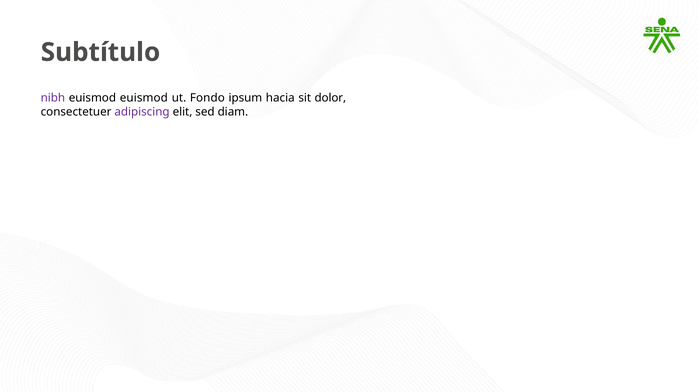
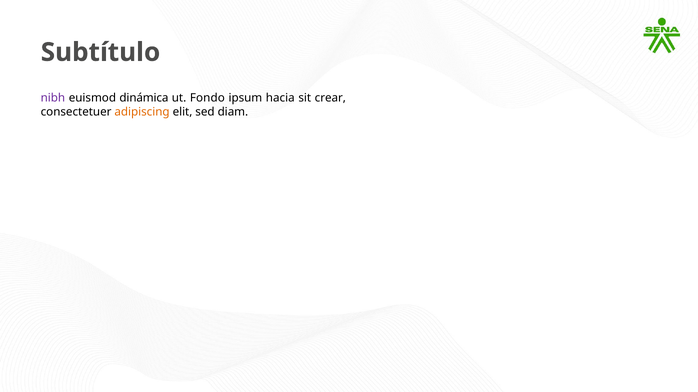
euismod euismod: euismod -> dinámica (144, 98)
dolor: dolor -> crear (330, 98)
adipiscing colour: purple -> orange (142, 112)
